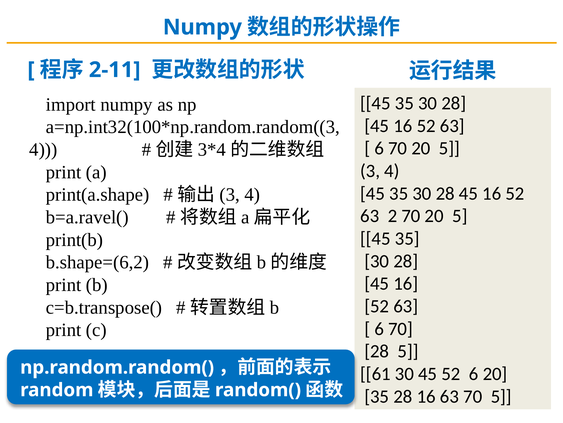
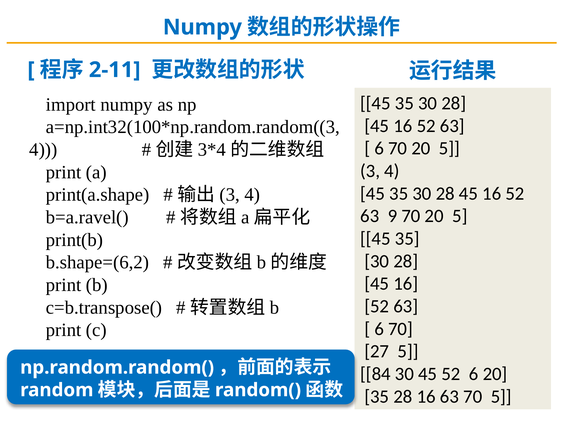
2: 2 -> 9 (392, 216)
28: 28 -> 27 (377, 351)
61: 61 -> 84 (375, 373)
